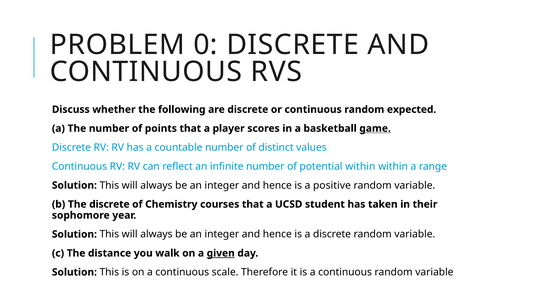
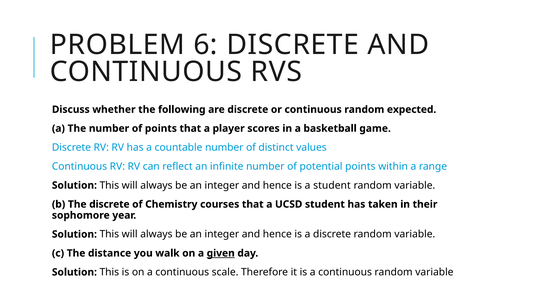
0: 0 -> 6 (206, 45)
game underline: present -> none (375, 129)
potential within: within -> points (360, 167)
a positive: positive -> student (332, 186)
